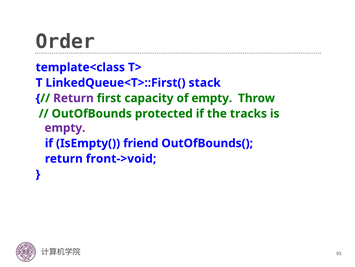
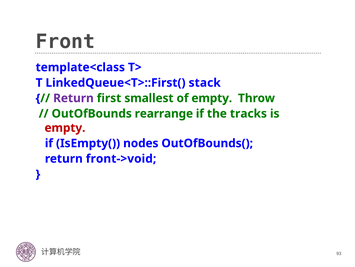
Order: Order -> Front (65, 41)
capacity: capacity -> smallest (149, 98)
protected: protected -> rearrange (164, 113)
empty colour: purple -> red (65, 128)
friend: friend -> nodes (141, 143)
